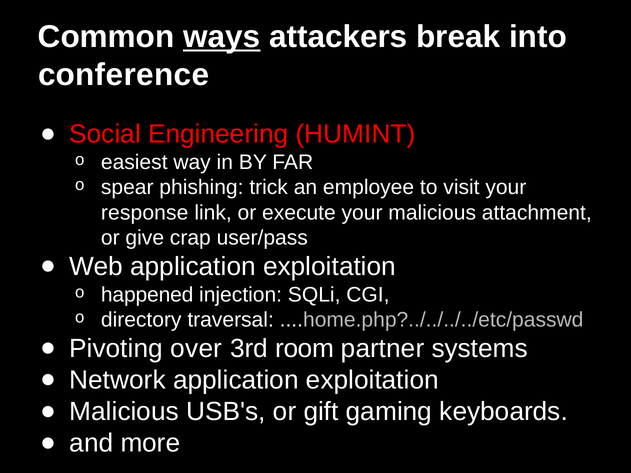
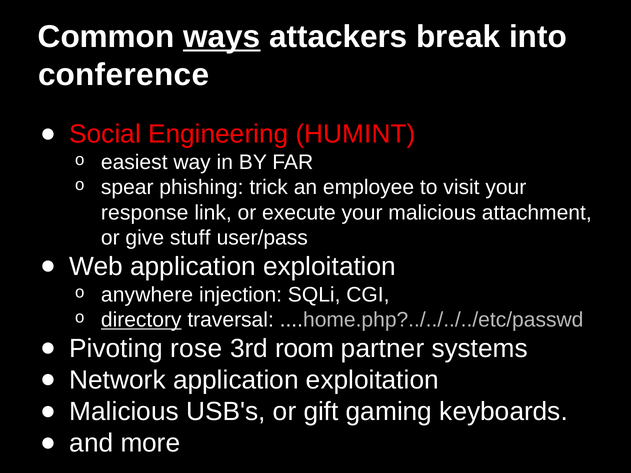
crap: crap -> stuff (190, 238)
happened: happened -> anywhere (147, 295)
directory underline: none -> present (141, 320)
over: over -> rose (196, 349)
